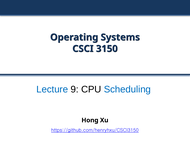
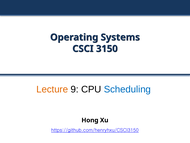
Lecture colour: blue -> orange (52, 89)
